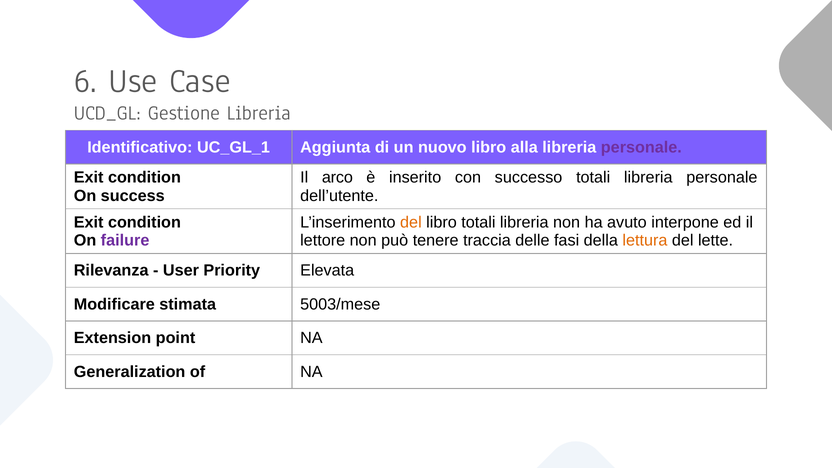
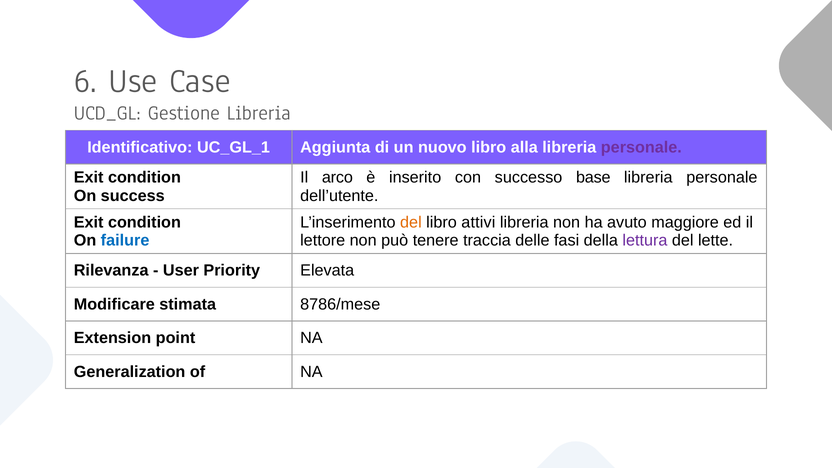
successo totali: totali -> base (593, 178)
libro totali: totali -> attivi (478, 222)
interpone: interpone -> maggiore (685, 222)
failure colour: purple -> blue (125, 240)
lettura colour: orange -> purple (645, 240)
5003/mese: 5003/mese -> 8786/mese (340, 304)
